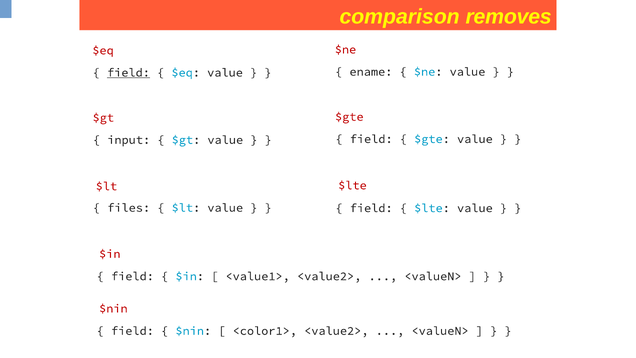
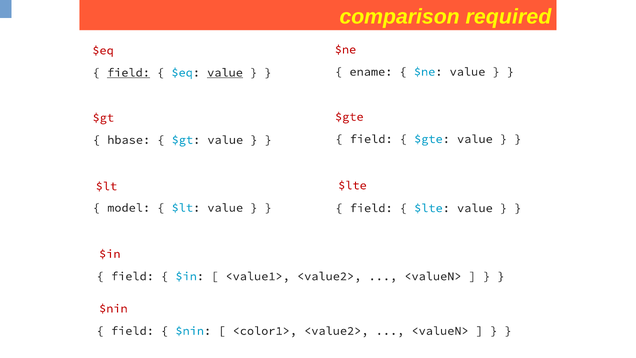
removes: removes -> required (508, 17)
value underline: none -> present (225, 73)
input: input -> hbase (129, 140)
files: files -> model (129, 208)
